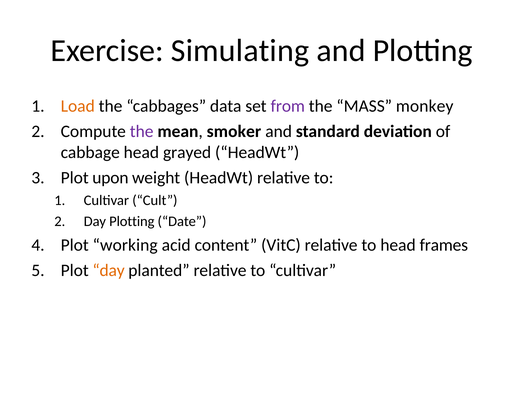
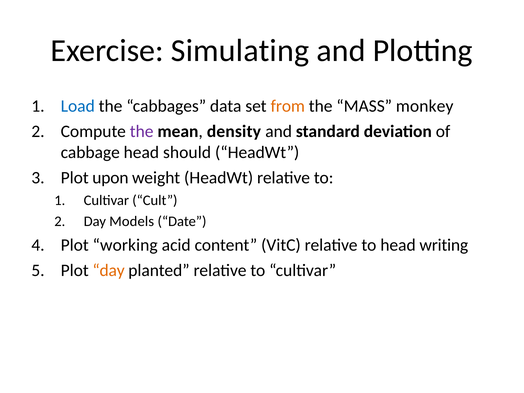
Load colour: orange -> blue (78, 106)
from colour: purple -> orange (288, 106)
smoker: smoker -> density (234, 131)
grayed: grayed -> should (187, 152)
Day Plotting: Plotting -> Models (132, 221)
frames: frames -> writing (444, 245)
